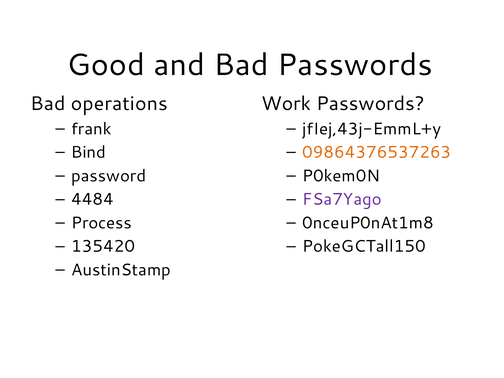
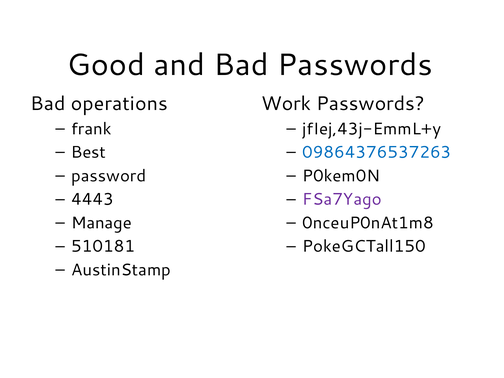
Bind: Bind -> Best (88, 152)
09864376537263 colour: orange -> blue (377, 152)
4484: 4484 -> 4443 (92, 199)
Process: Process -> Manage (101, 223)
135420: 135420 -> 510181 (103, 246)
